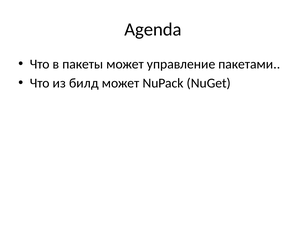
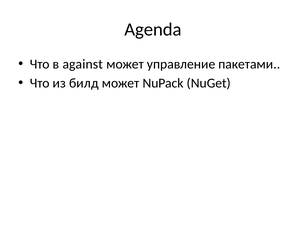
пакеты: пакеты -> against (83, 64)
